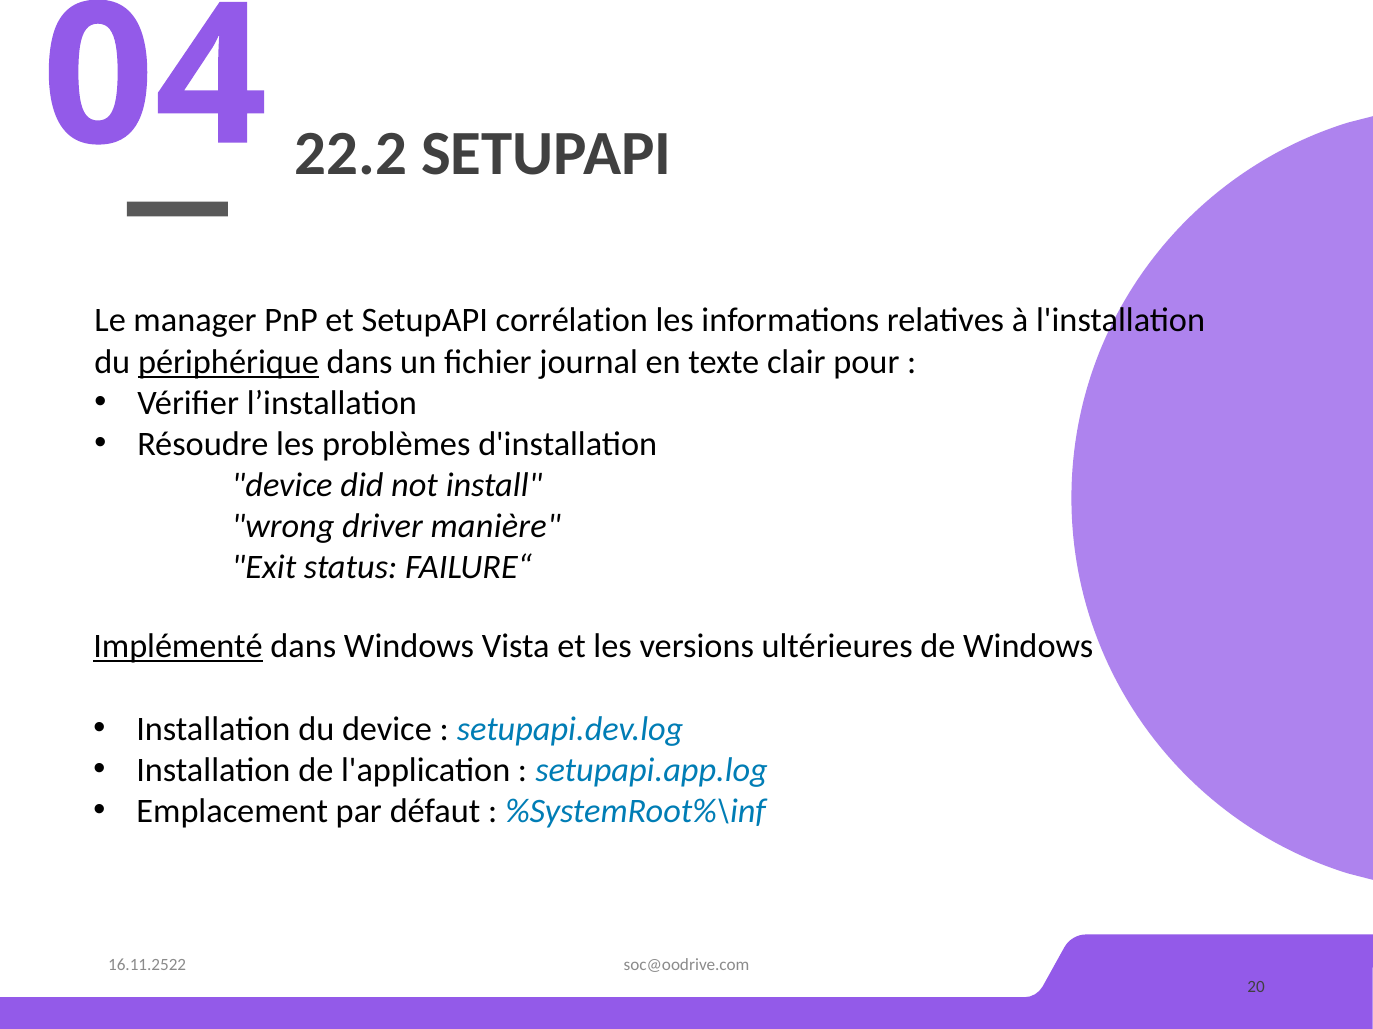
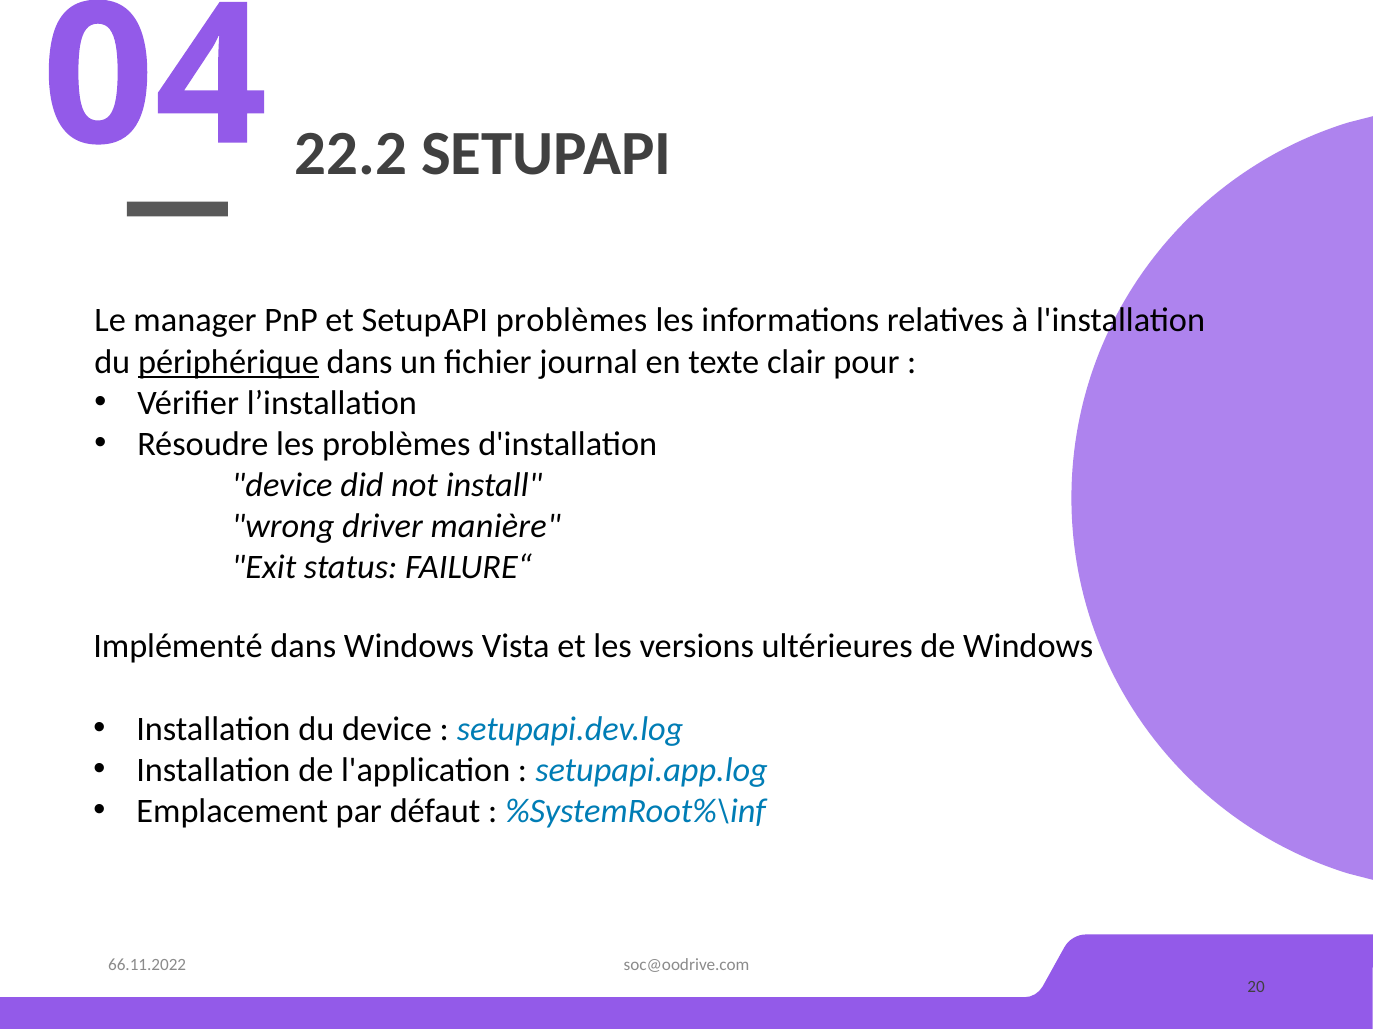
SetupAPI corrélation: corrélation -> problèmes (572, 321)
Implémenté underline: present -> none (178, 647)
16.11.2522: 16.11.2522 -> 66.11.2022 (147, 966)
